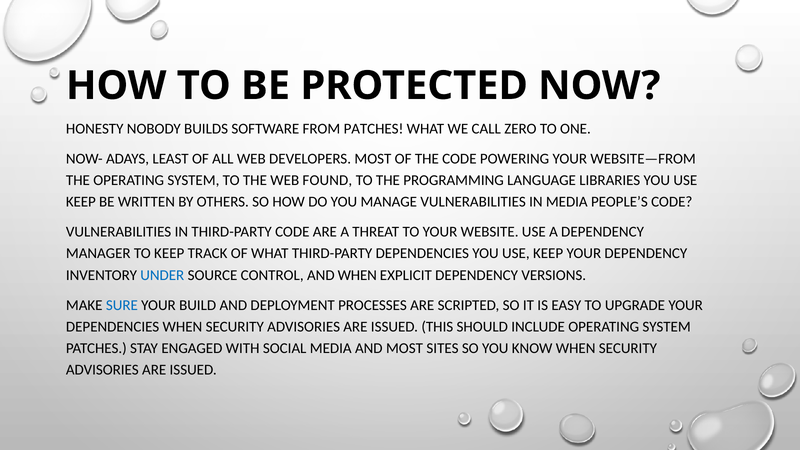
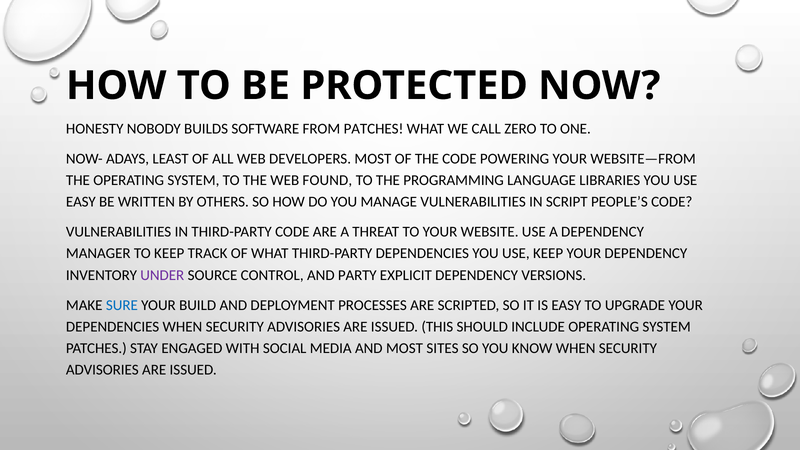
KEEP: KEEP -> EASY (81, 202)
IN MEDIA: MEDIA -> SCRIPT (567, 202)
UNDER colour: blue -> purple (162, 275)
AND WHEN: WHEN -> PARTY (357, 275)
